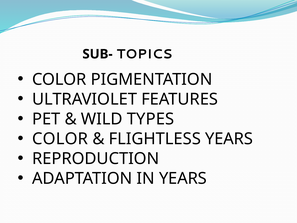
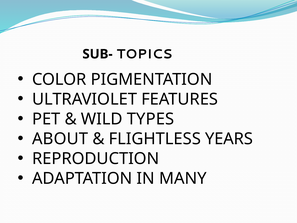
COLOR: COLOR -> ABOUT (60, 139)
IN YEARS: YEARS -> MANY (183, 178)
